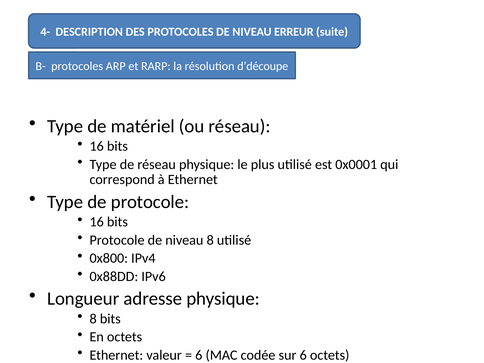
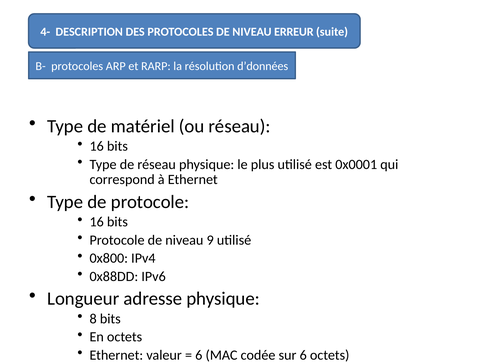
d’découpe: d’découpe -> d’données (263, 66)
niveau 8: 8 -> 9 (210, 240)
